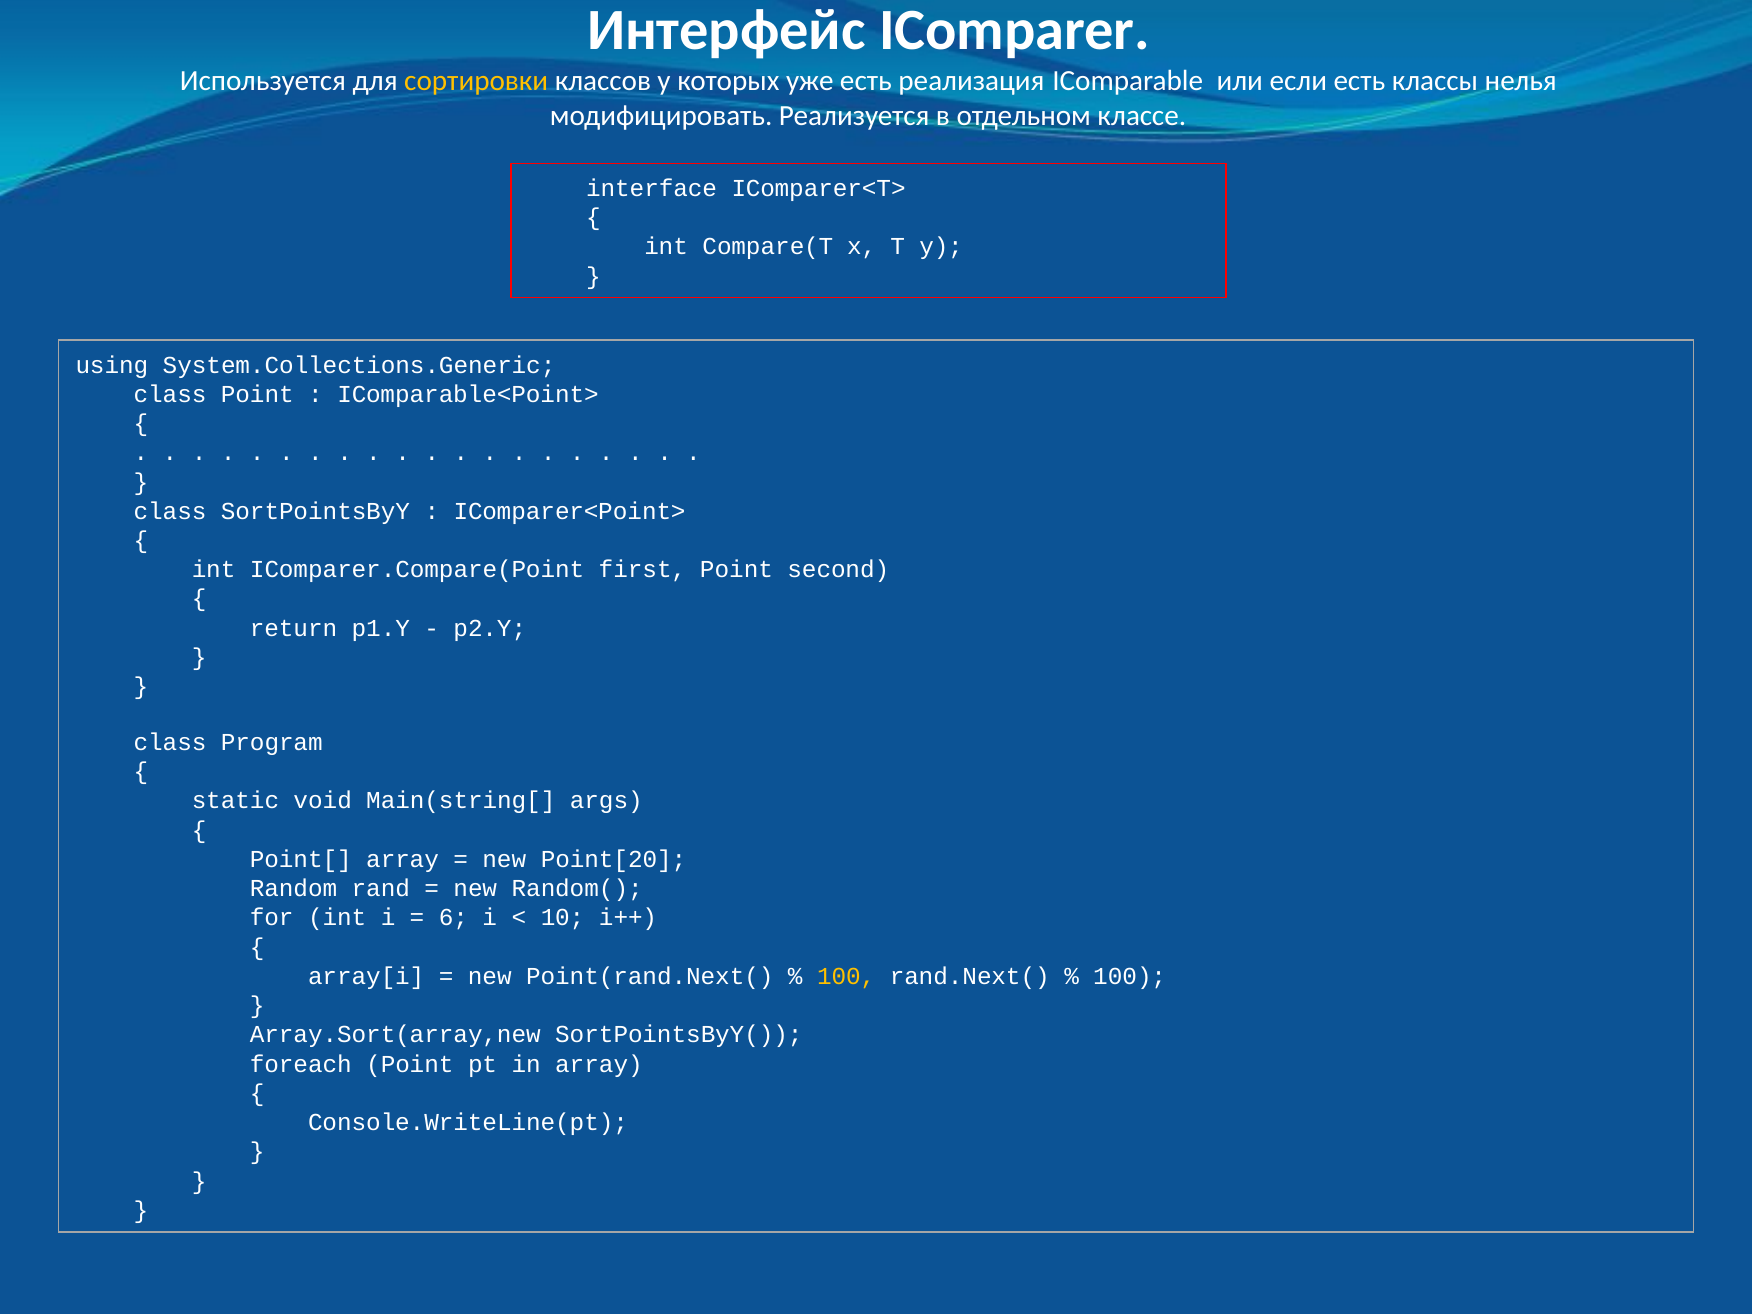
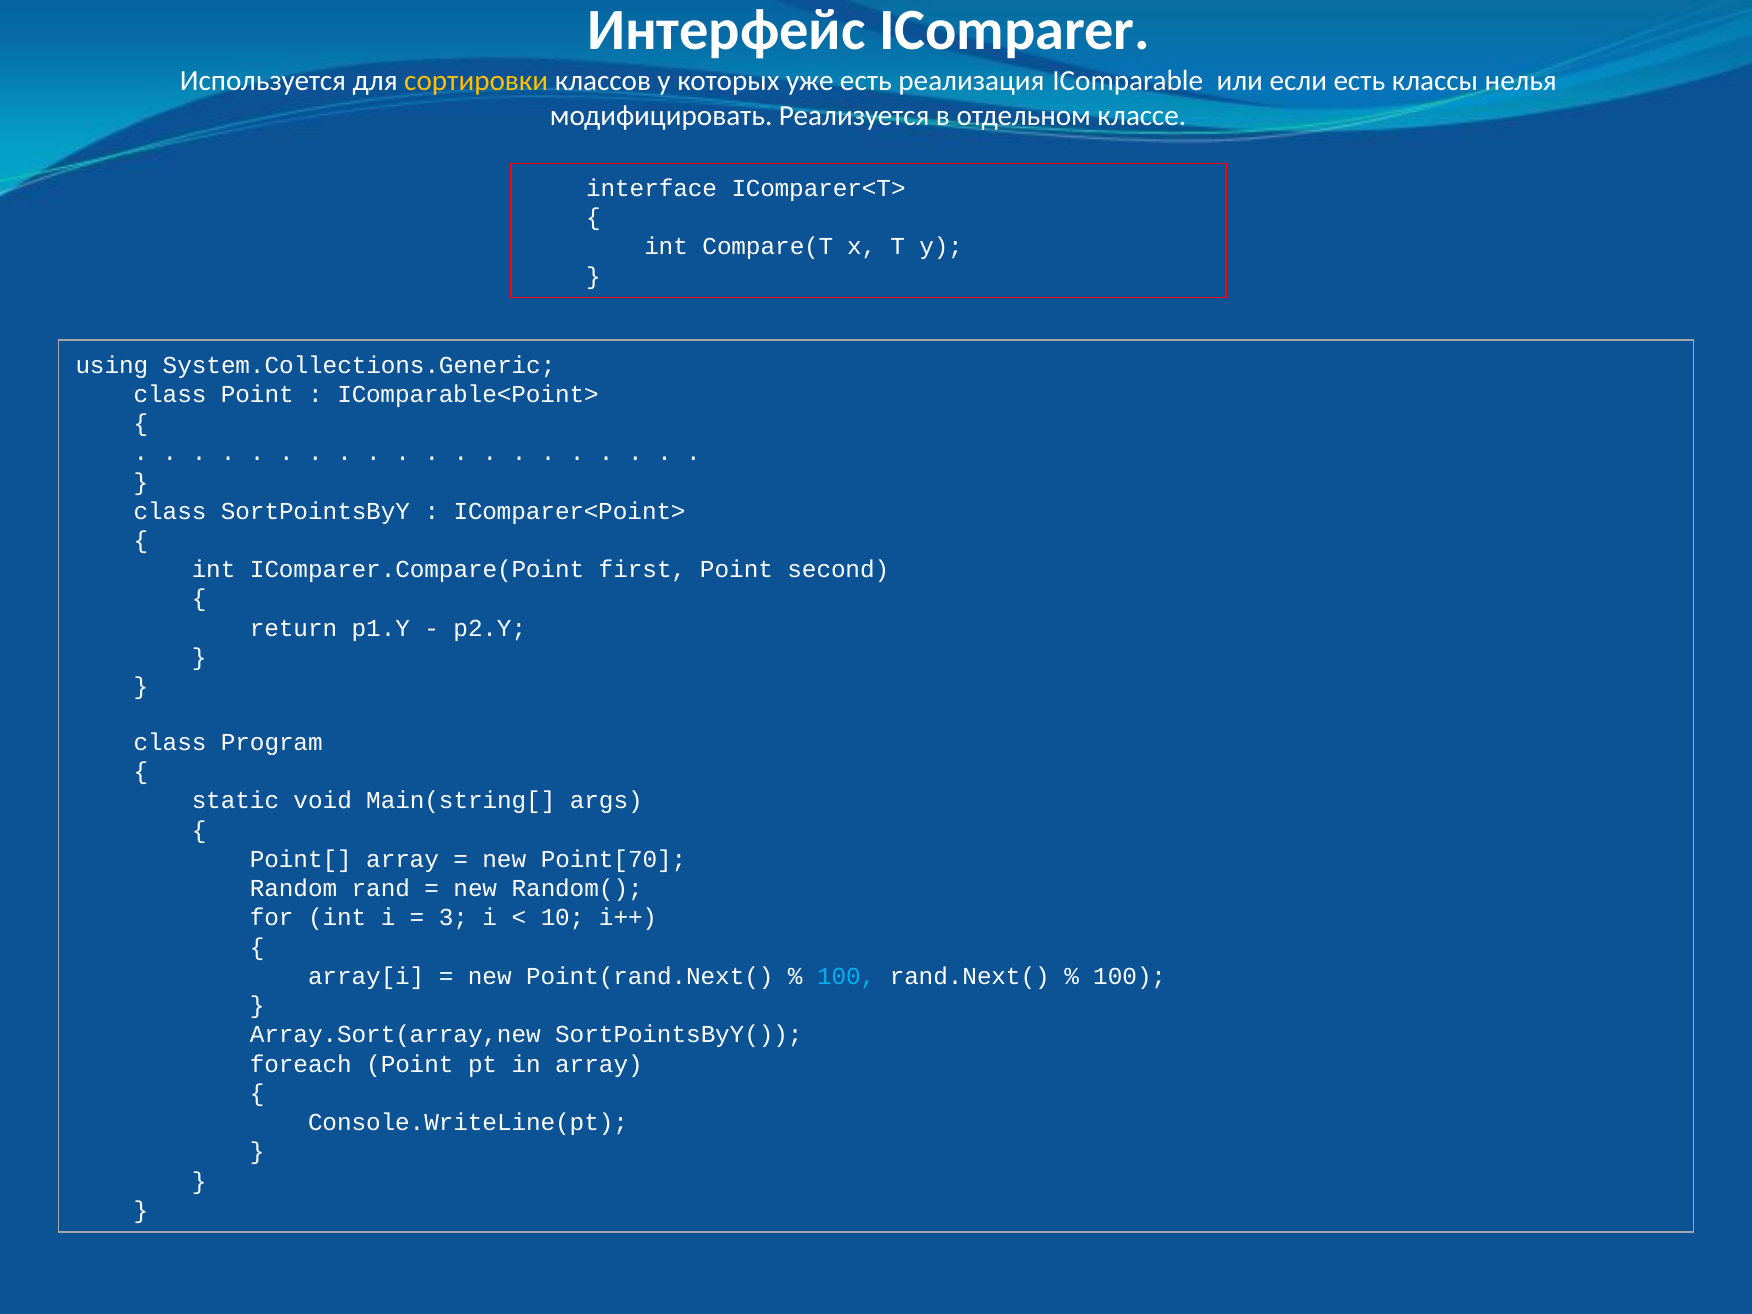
Point[20: Point[20 -> Point[70 (614, 859)
6: 6 -> 3 (453, 918)
100 colour: yellow -> light blue (846, 976)
